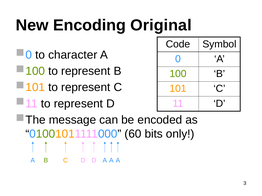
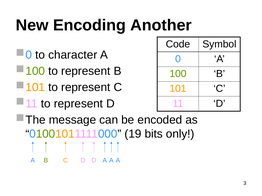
Original: Original -> Another (161, 25)
60: 60 -> 19 (133, 134)
